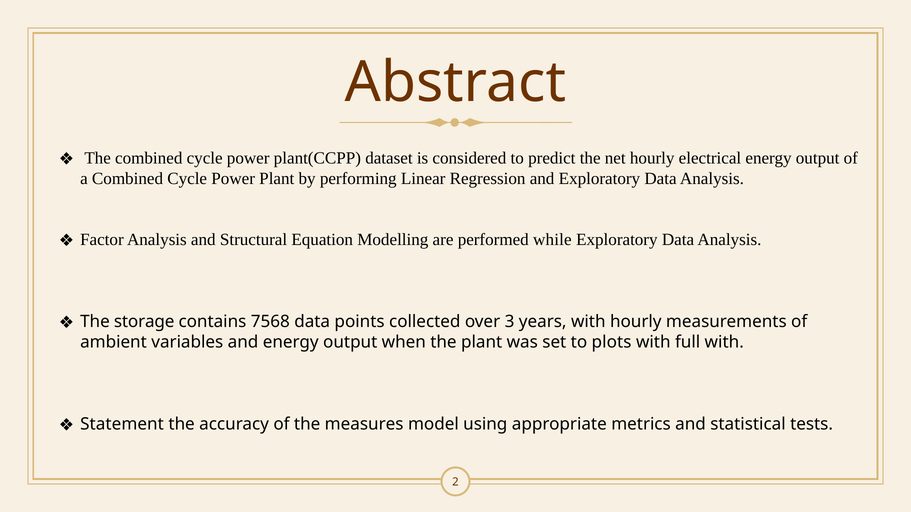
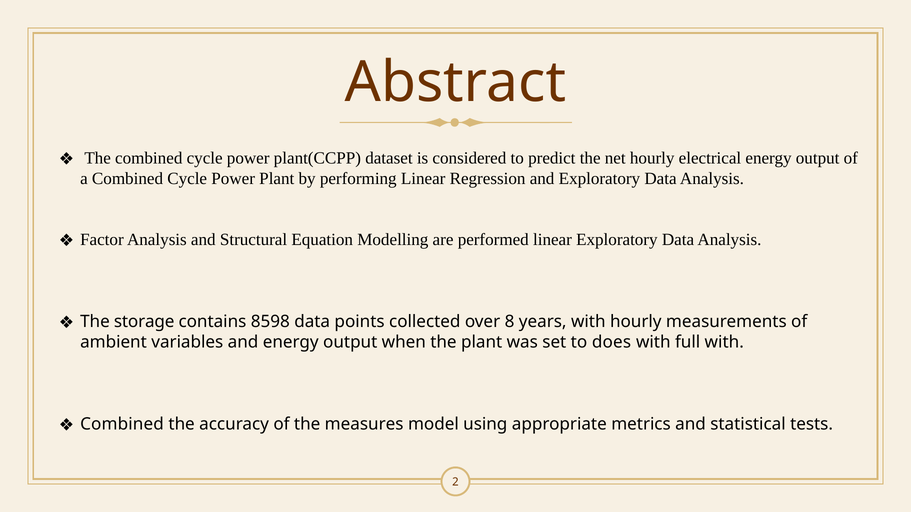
performed while: while -> linear (552, 240)
7568: 7568 -> 8598 (270, 322)
3: 3 -> 8 (510, 322)
plots: plots -> does (612, 343)
Statement: Statement -> Combined (122, 425)
